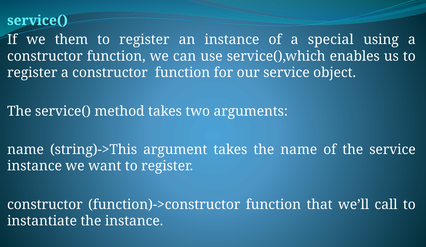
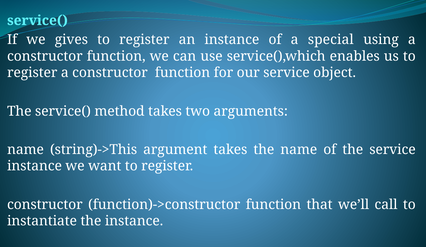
them: them -> gives (71, 40)
